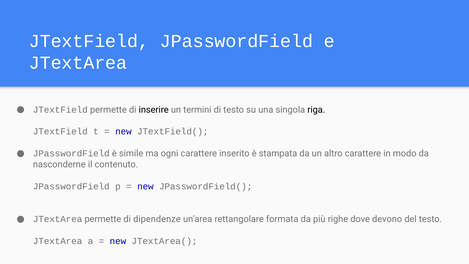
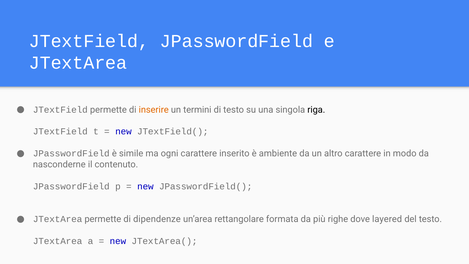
inserire colour: black -> orange (154, 110)
stampata: stampata -> ambiente (278, 153)
devono: devono -> layered (387, 219)
